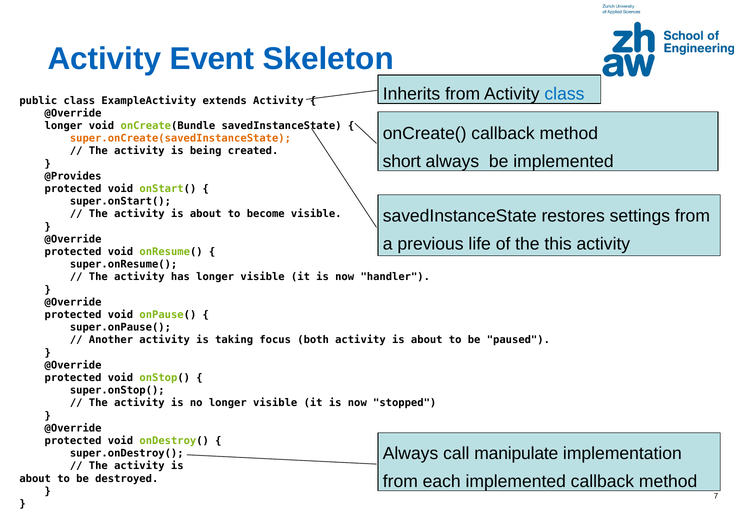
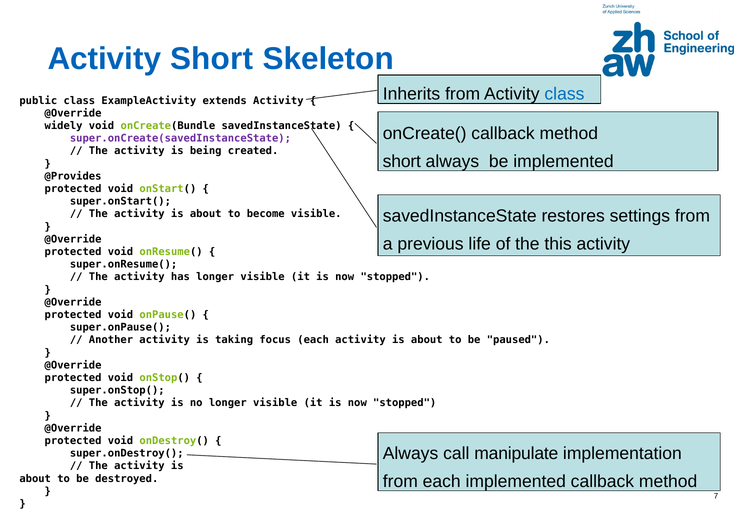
Activity Event: Event -> Short (212, 59)
longer: longer -> widely (64, 126)
super.onCreate(savedInstanceState colour: orange -> purple (180, 138)
handler: handler -> stopped (395, 277)
focus both: both -> each (313, 340)
